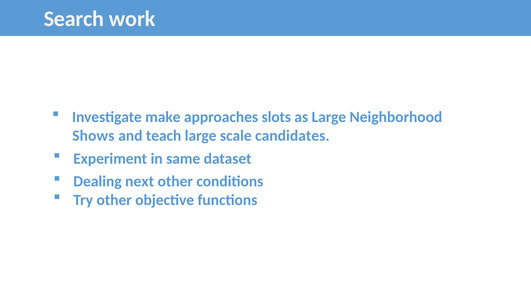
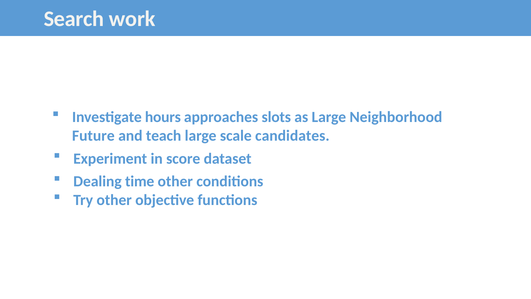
make: make -> hours (163, 117)
Shows: Shows -> Future (93, 135)
same: same -> score (183, 158)
next: next -> time (140, 181)
